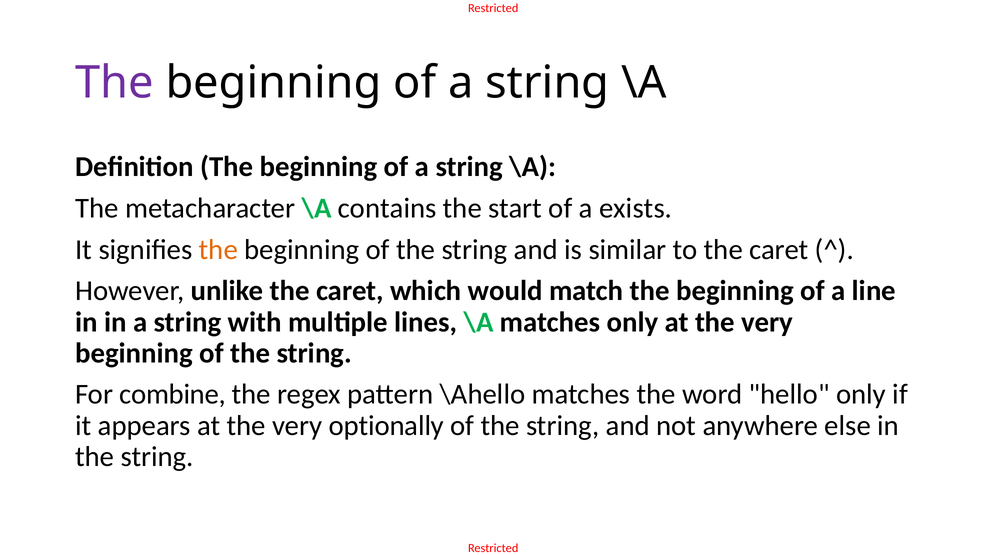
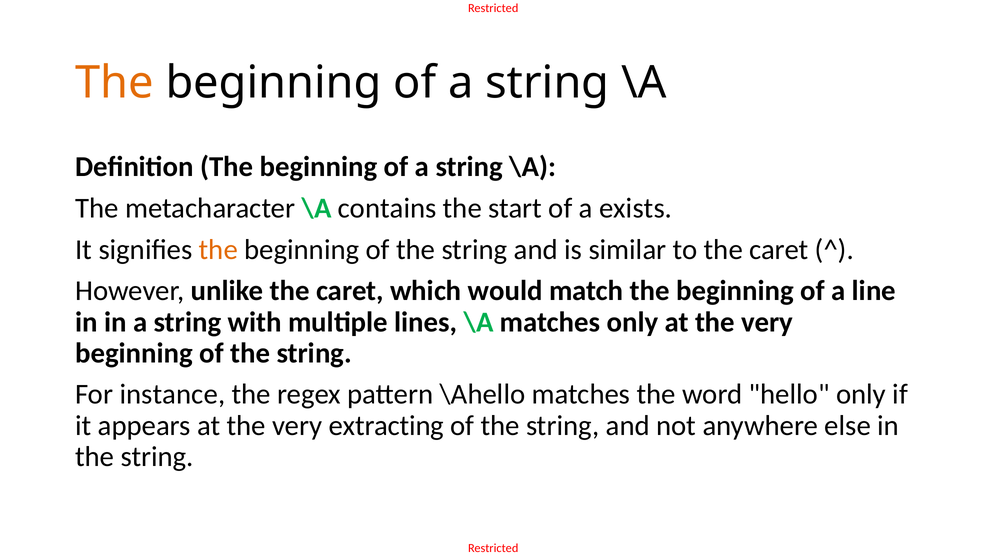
The colour: purple -> orange (115, 83)
combine: combine -> instance (172, 395)
optionally: optionally -> extracting (386, 426)
